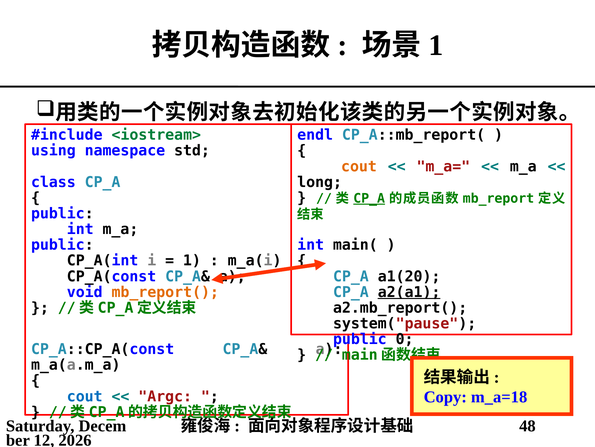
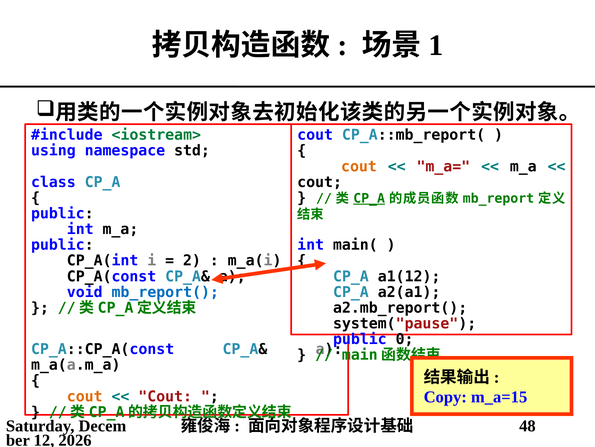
endl: endl -> cout (315, 135)
long: long -> cout (320, 182)
1: 1 -> 2 (192, 260)
a1(20: a1(20 -> a1(12 (409, 276)
mb_report( colour: orange -> blue (165, 292)
a2(a1 underline: present -> none (409, 292)
m_a=18: m_a=18 -> m_a=15 (499, 396)
cout colour: blue -> orange (85, 396)
Argc: Argc -> Cout (165, 396)
